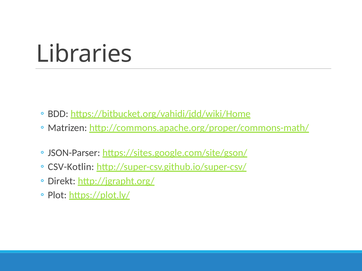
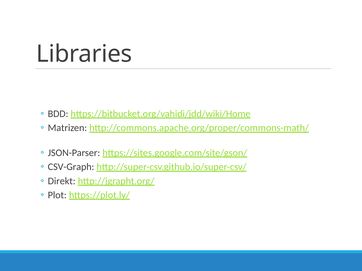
CSV-Kotlin: CSV-Kotlin -> CSV-Graph (71, 167)
